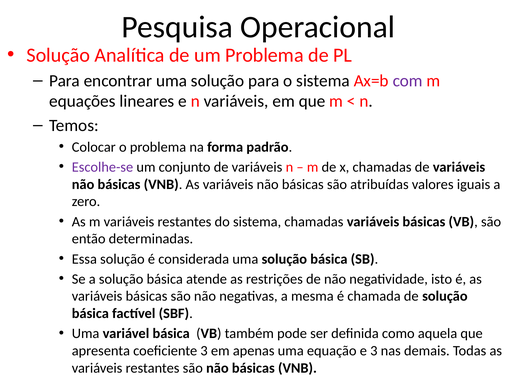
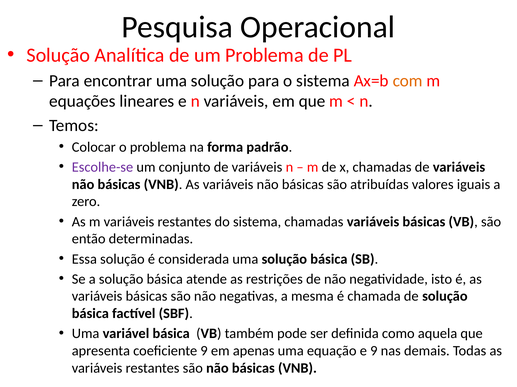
com colour: purple -> orange (408, 81)
coeficiente 3: 3 -> 9 (204, 351)
e 3: 3 -> 9 (374, 351)
